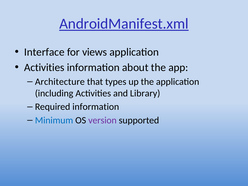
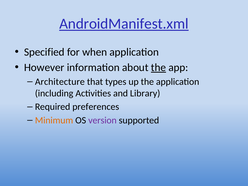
Interface: Interface -> Specified (44, 52)
views: views -> when (95, 52)
Activities: Activities -> However (44, 67)
the underline: none -> present (158, 67)
Required information: information -> preferences (96, 107)
Minimum colour: blue -> orange (54, 120)
